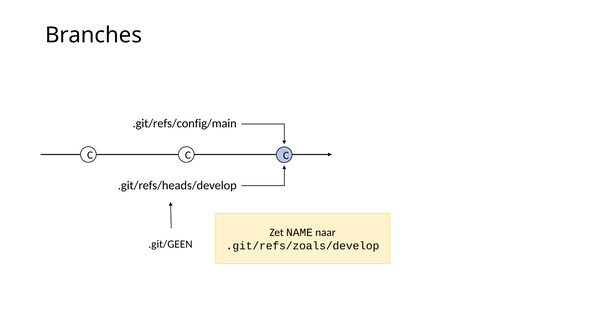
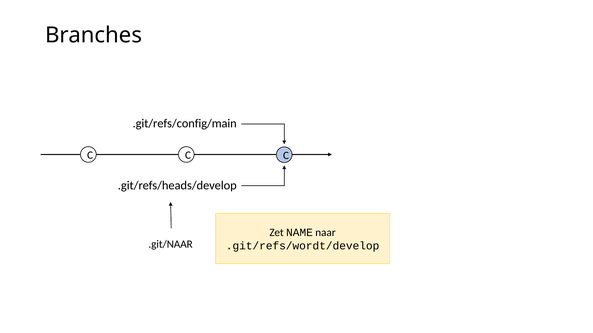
.git/GEEN: .git/GEEN -> .git/NAAR (171, 244)
.git/refs/zoals/develop: .git/refs/zoals/develop -> .git/refs/wordt/develop (303, 246)
